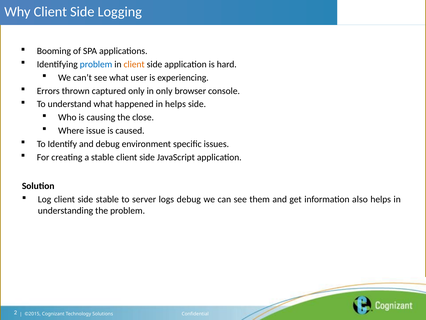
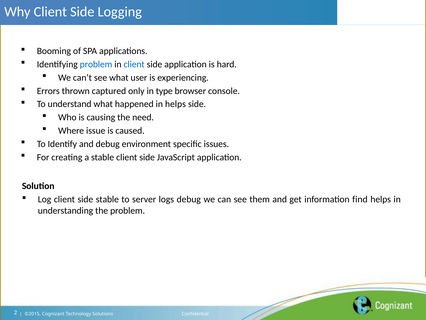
client colour: orange -> blue (134, 64)
in only: only -> type (164, 91)
close: close -> need (143, 117)
also: also -> find (360, 199)
